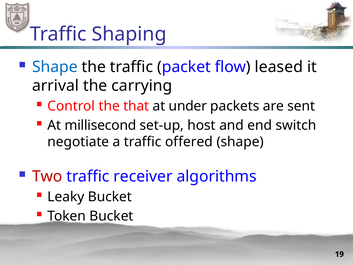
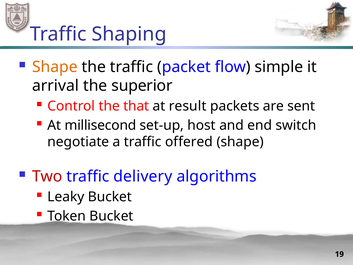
Shape colour: blue -> orange (55, 67)
leased: leased -> simple (279, 67)
carrying: carrying -> superior (142, 86)
under: under -> result (188, 106)
receiver: receiver -> delivery (143, 176)
